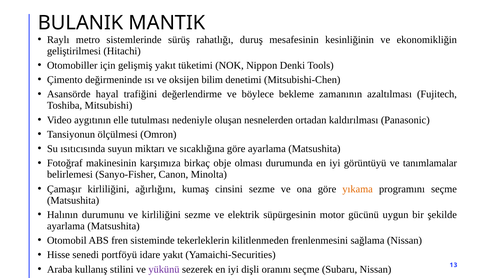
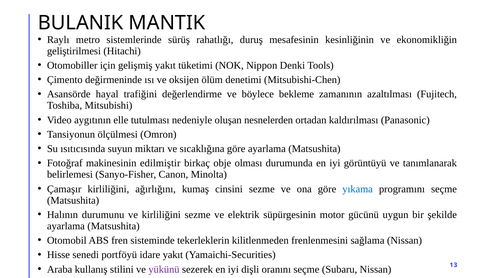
bilim: bilim -> ölüm (212, 80)
karşımıza: karşımıza -> edilmiştir (160, 164)
tanımlamalar: tanımlamalar -> tanımlanarak (430, 164)
yıkama colour: orange -> blue (358, 189)
